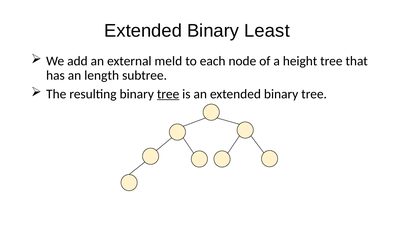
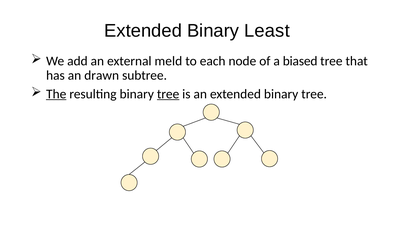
height: height -> biased (300, 61)
length: length -> drawn (102, 76)
The underline: none -> present (56, 94)
